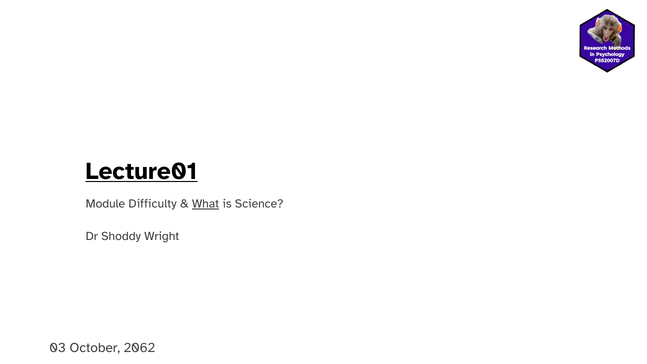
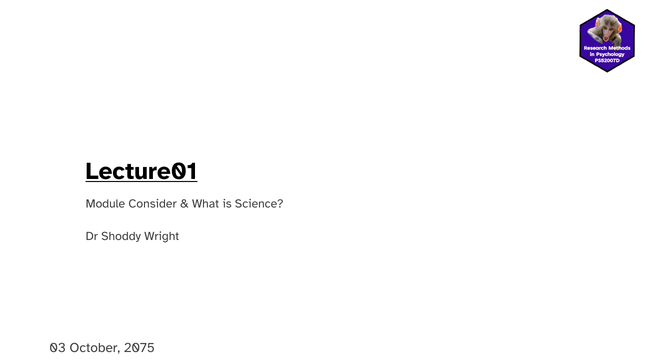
Difficulty: Difficulty -> Consider (153, 204)
What underline: present -> none (206, 204)
2062: 2062 -> 2075 (139, 348)
